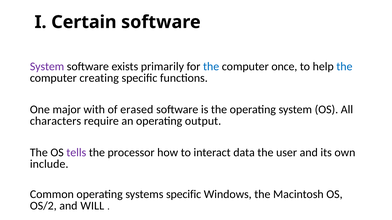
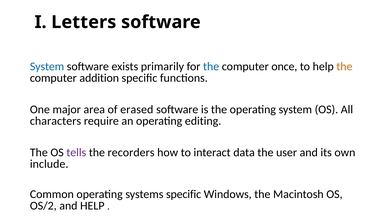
Certain: Certain -> Letters (84, 22)
System colour: purple -> blue (47, 67)
the colour: blue -> orange (344, 67)
creating: creating -> addition (99, 78)
with: with -> area (94, 110)
output: output -> editing (203, 121)
processor: processor -> recorders (131, 153)
and WILL: WILL -> HELP (92, 206)
